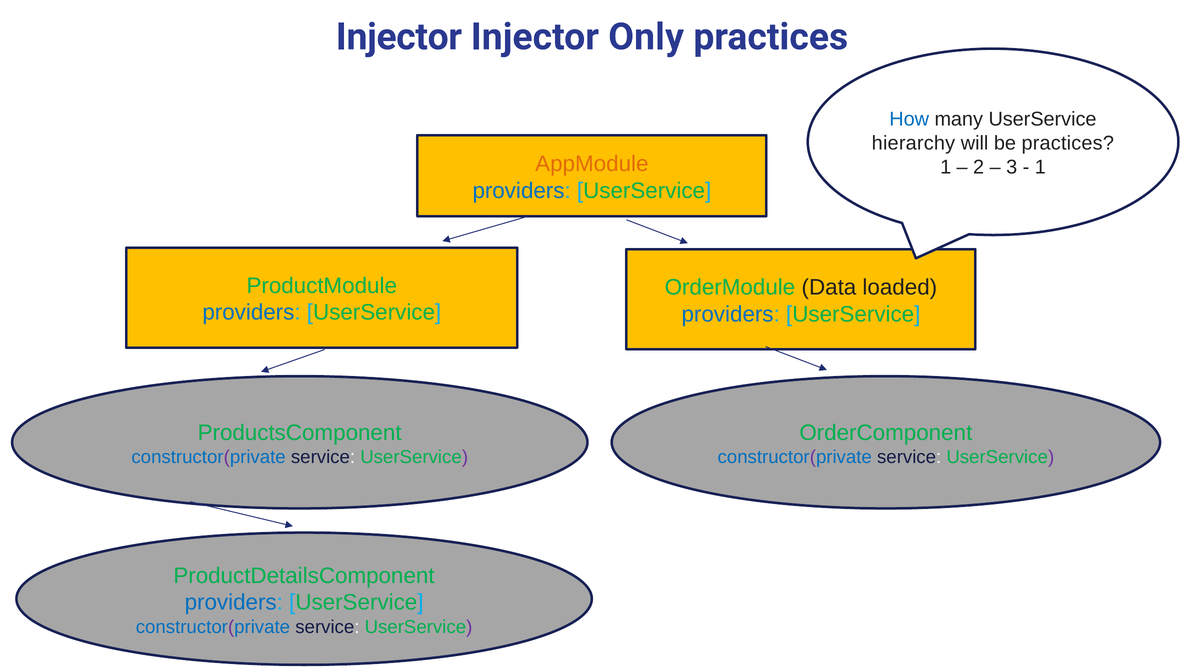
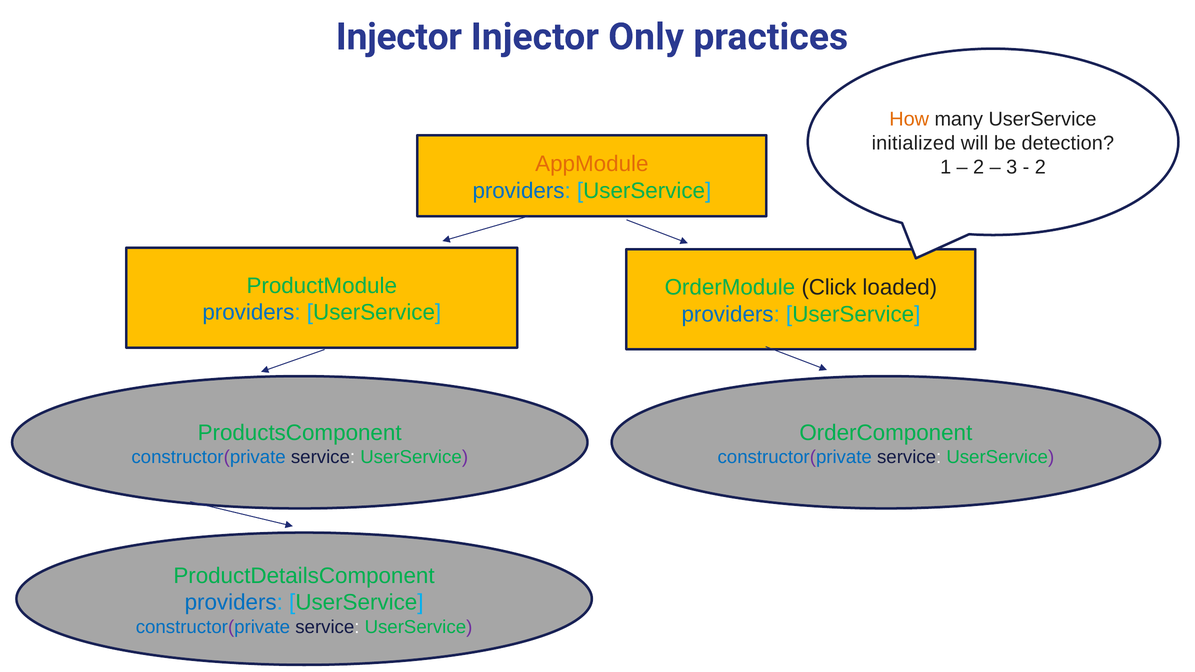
How colour: blue -> orange (909, 119)
hierarchy: hierarchy -> initialized (913, 143)
be practices: practices -> detection (1068, 143)
1: 1 -> 2 (1040, 167)
Data: Data -> Click (829, 287)
